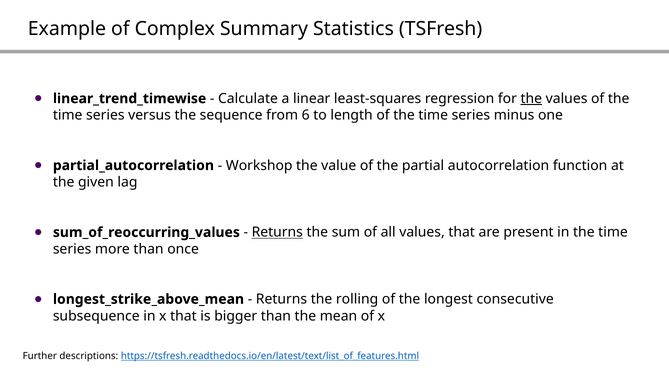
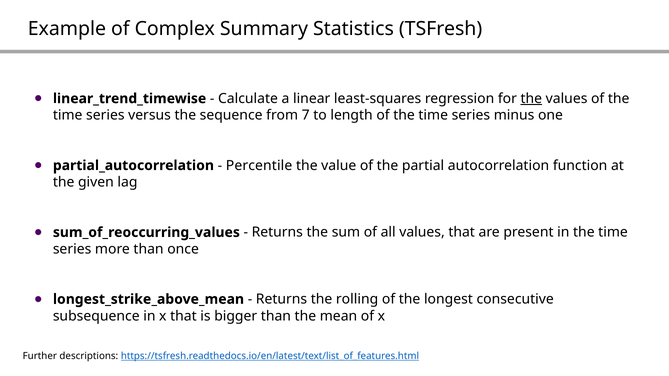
6: 6 -> 7 (306, 115)
Workshop: Workshop -> Percentile (259, 166)
Returns underline: present -> none (277, 233)
